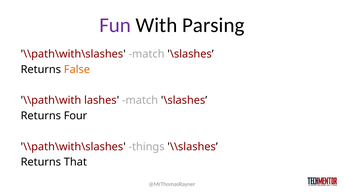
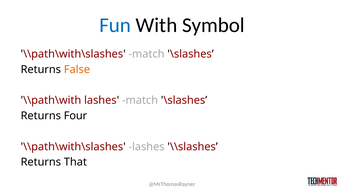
Fun colour: purple -> blue (115, 25)
Parsing: Parsing -> Symbol (213, 25)
\\path\with\slashes things: things -> lashes (147, 147)
